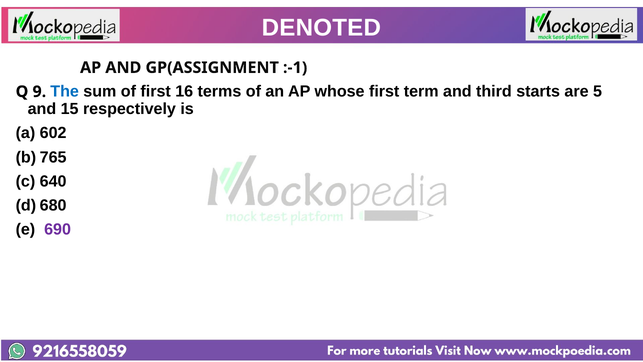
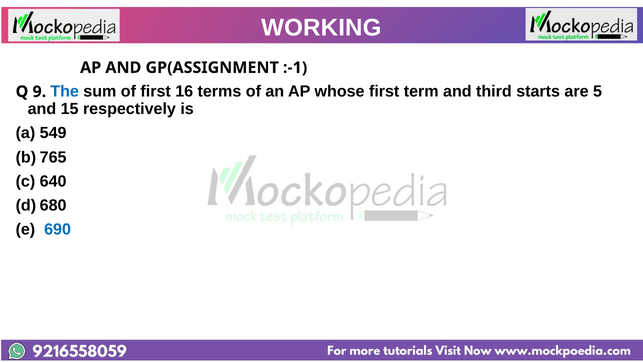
DENOTED: DENOTED -> WORKING (321, 28)
602: 602 -> 549 (53, 133)
690 colour: purple -> blue (58, 229)
